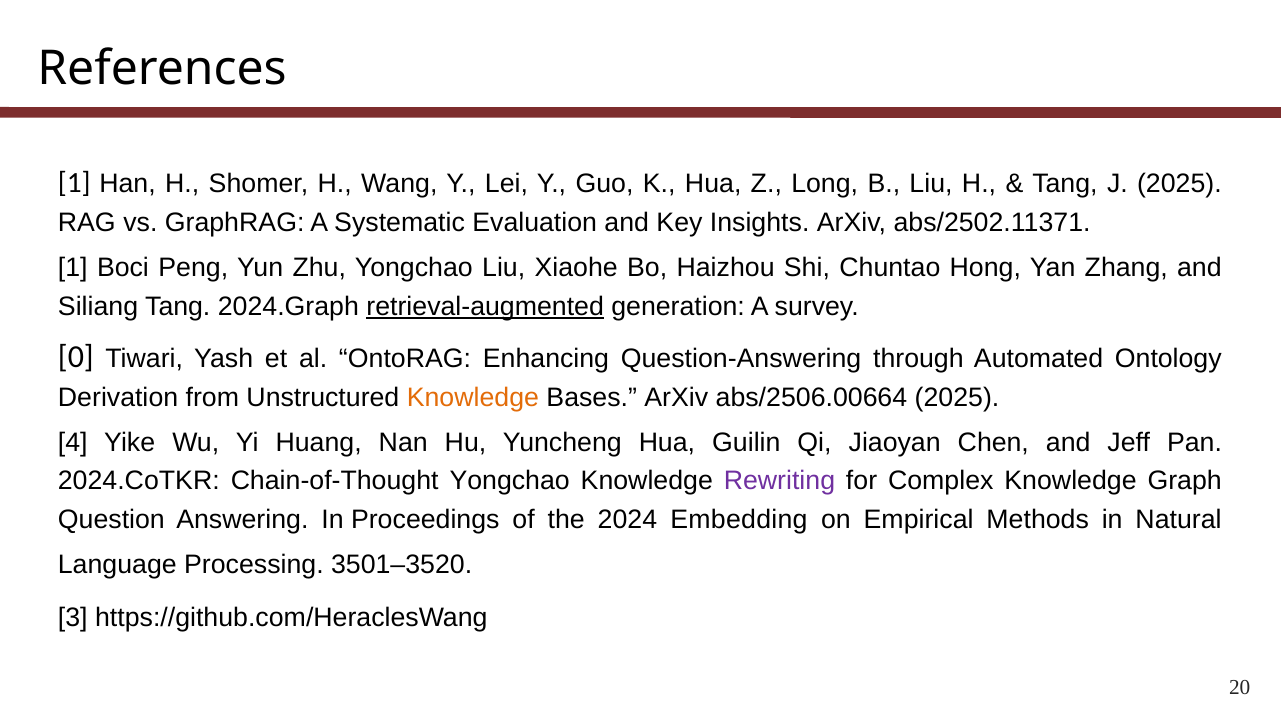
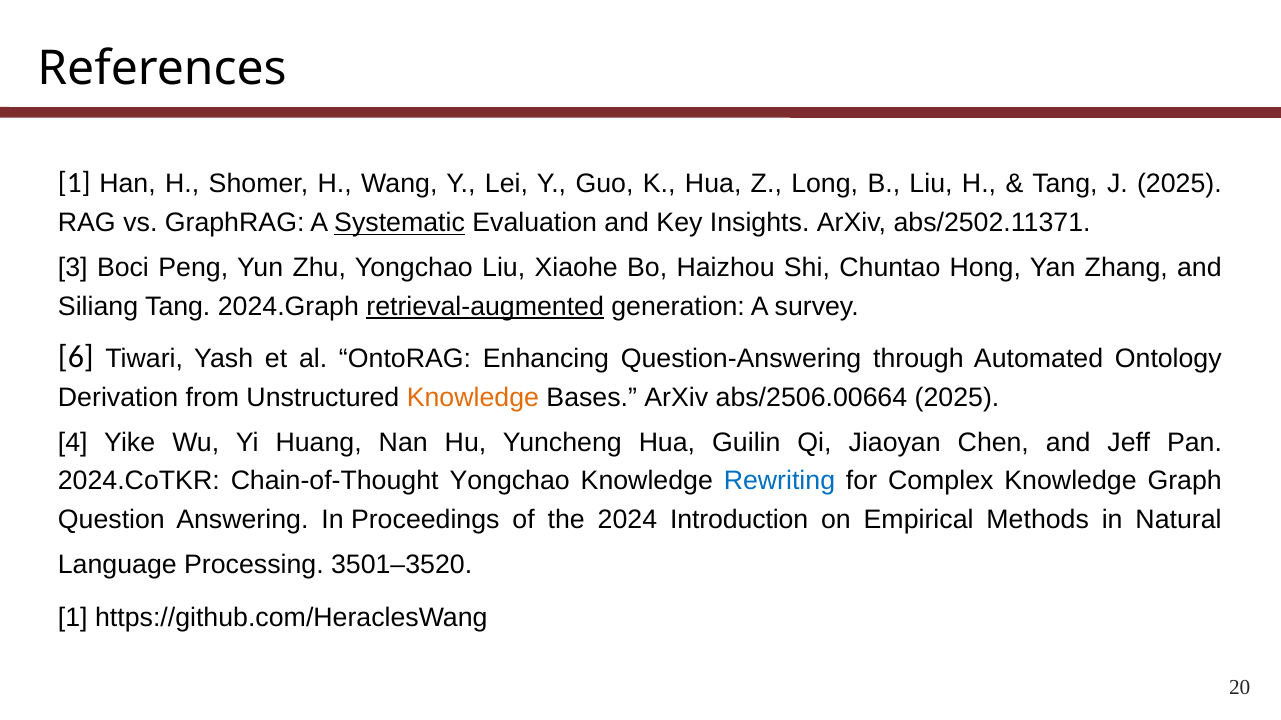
Systematic underline: none -> present (400, 223)
1: 1 -> 3 (73, 268)
0: 0 -> 6 (76, 357)
Rewriting colour: purple -> blue (779, 482)
Embedding: Embedding -> Introduction (739, 520)
3: 3 -> 1 (73, 618)
